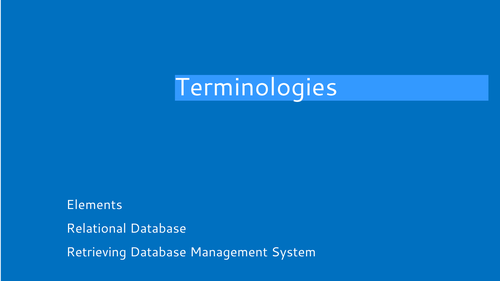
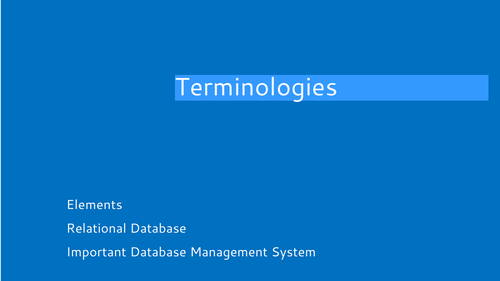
Retrieving: Retrieving -> Important (96, 252)
